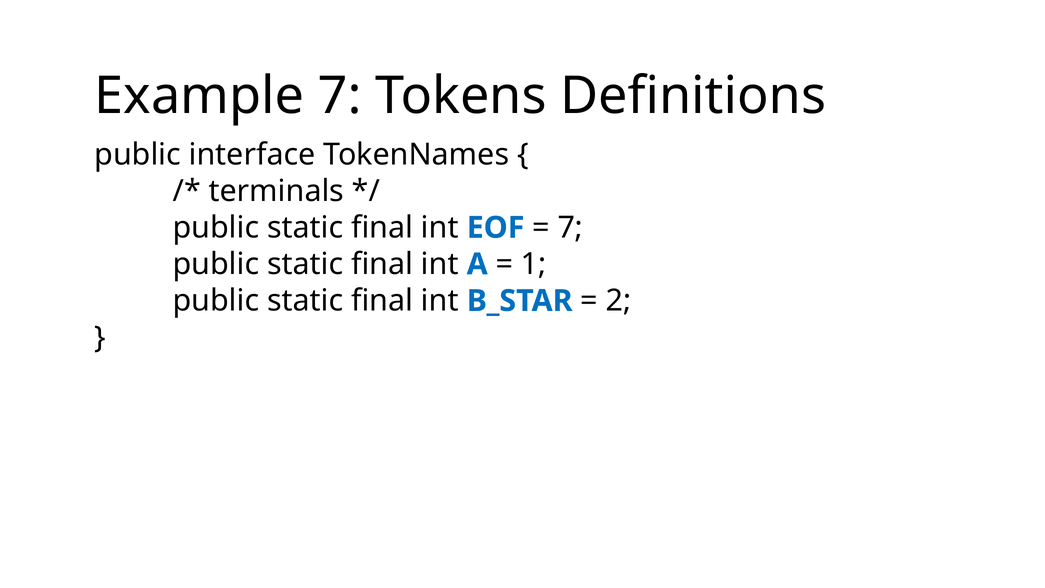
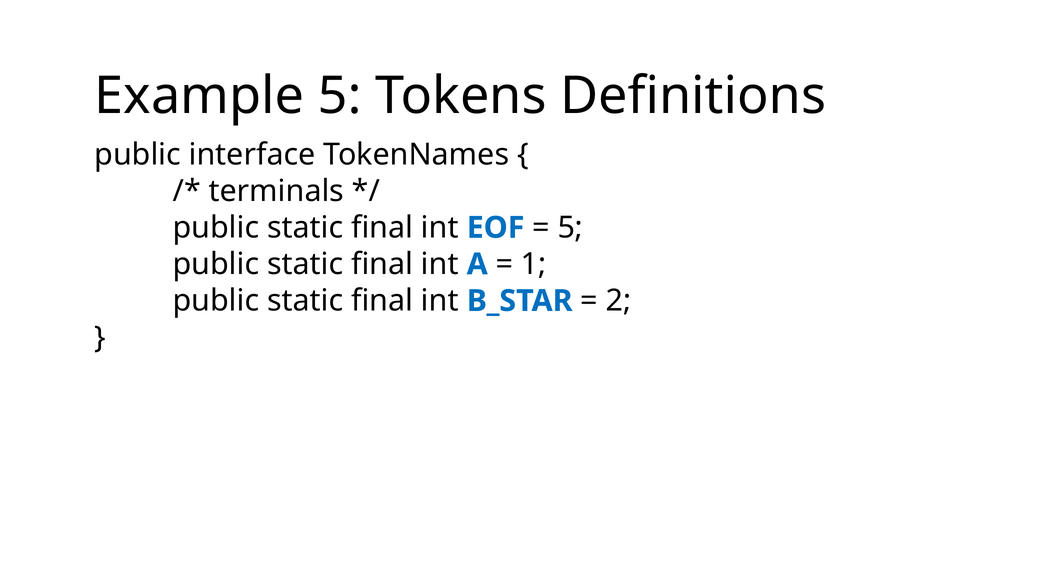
Example 7: 7 -> 5 (340, 96)
7: 7 -> 5 (570, 228)
